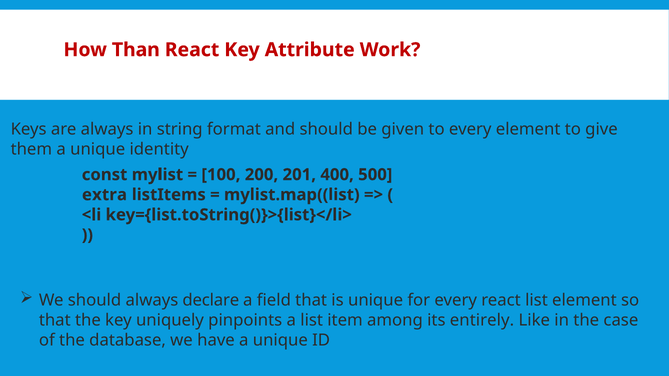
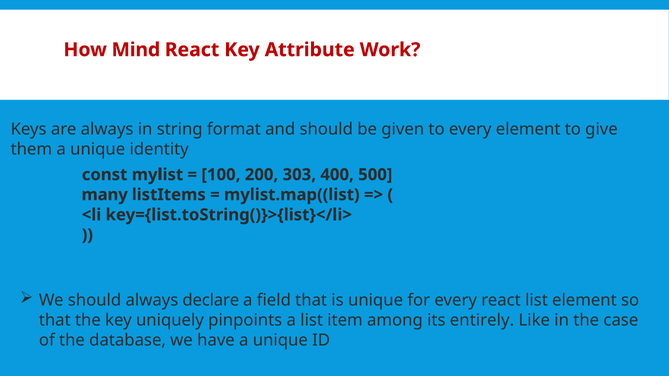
Than: Than -> Mind (136, 50)
201: 201 -> 303 (299, 175)
extra: extra -> many (105, 195)
